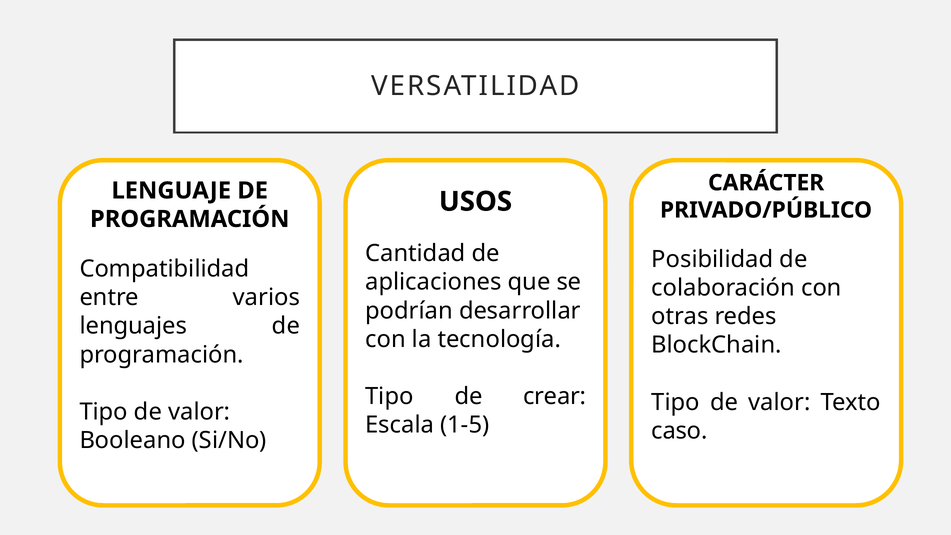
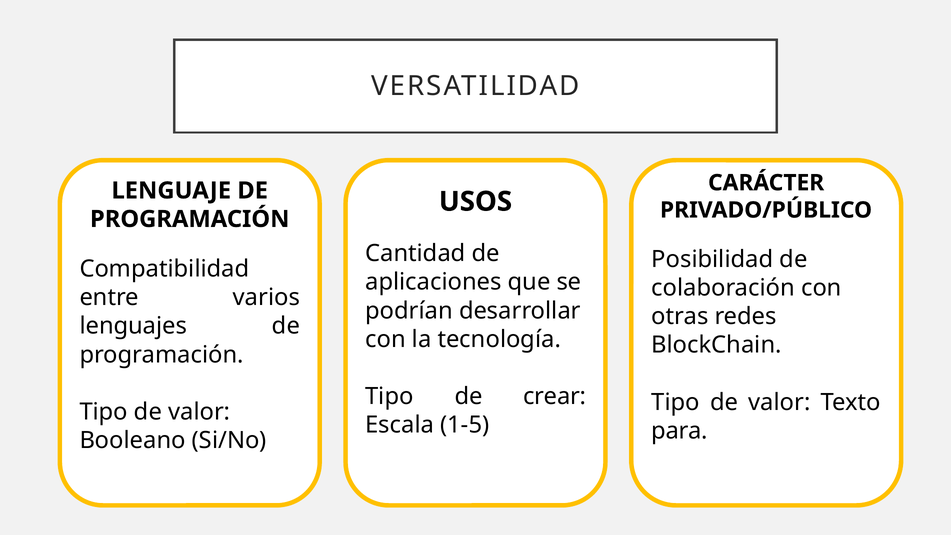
caso: caso -> para (680, 431)
